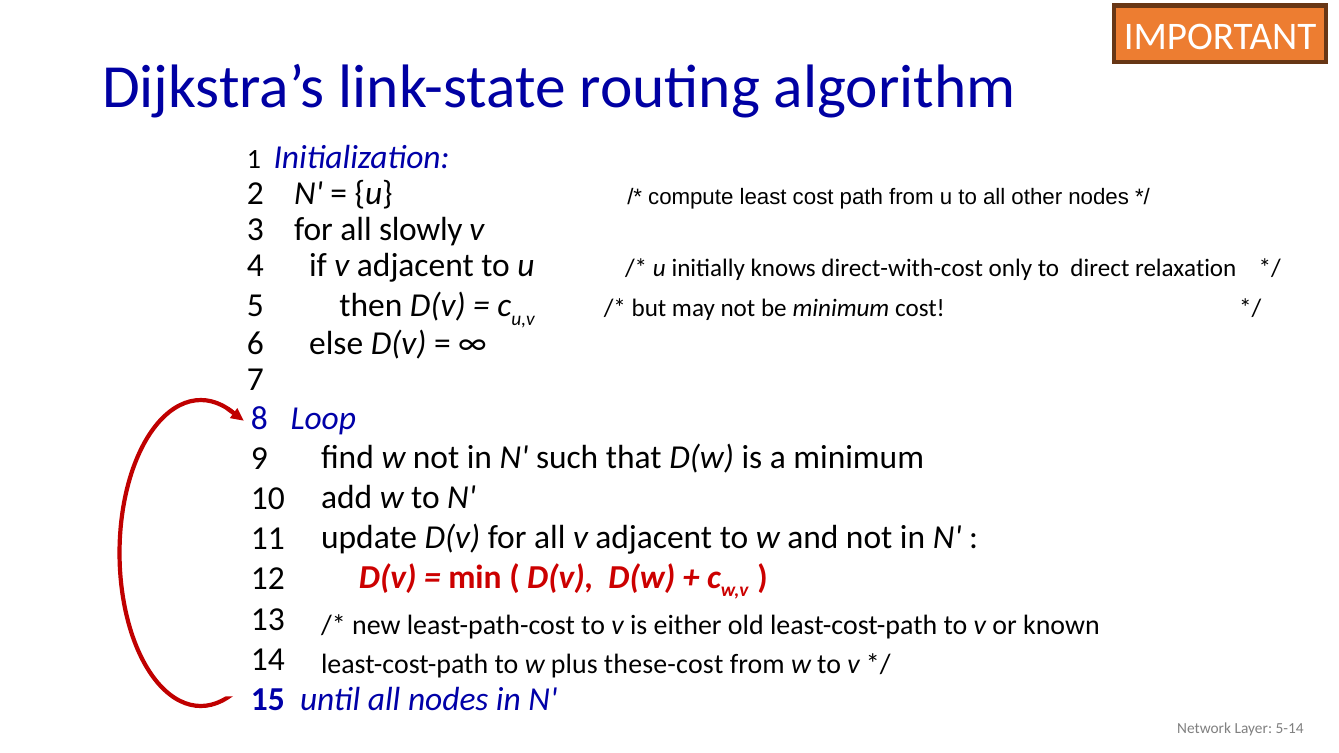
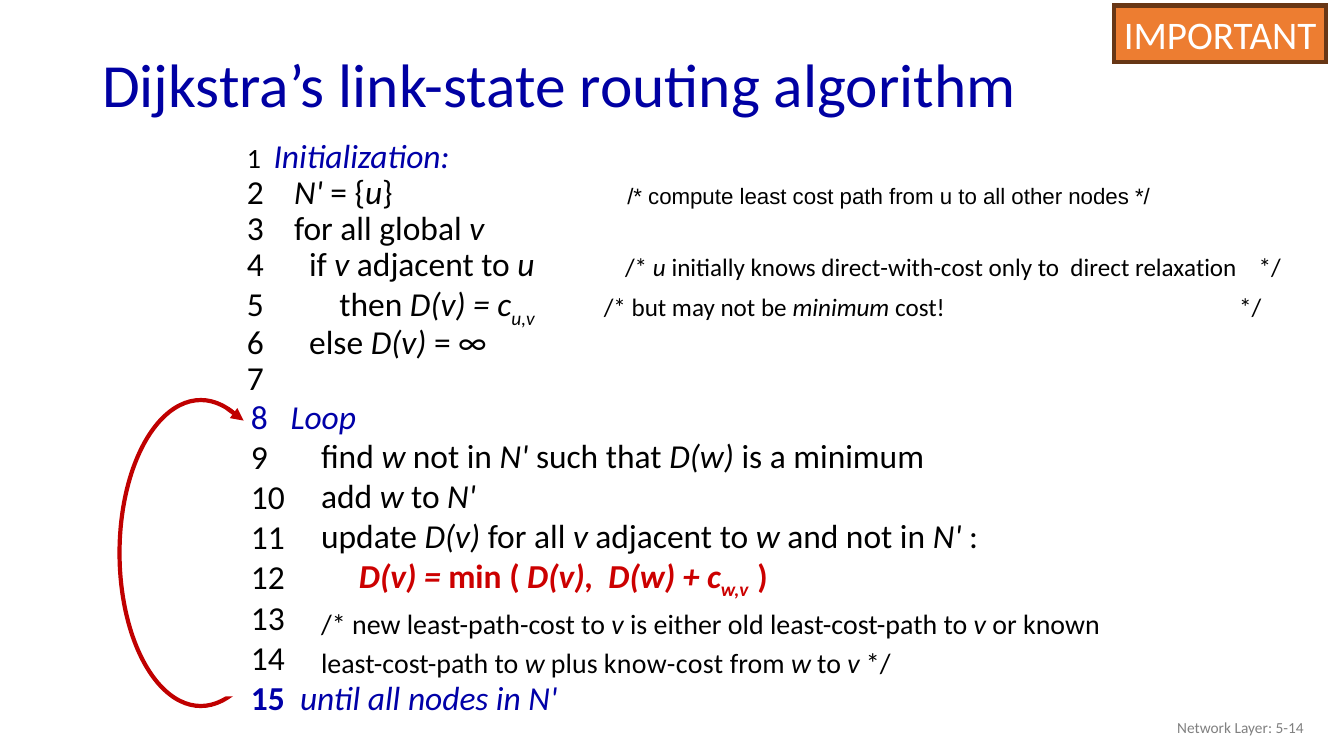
slowly: slowly -> global (421, 230)
these-cost: these-cost -> know-cost (664, 664)
